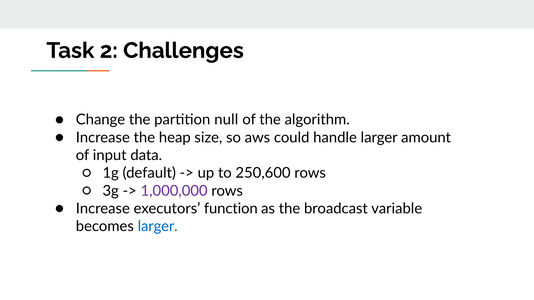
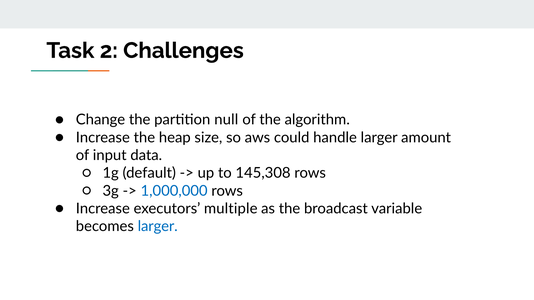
250,600: 250,600 -> 145,308 (263, 173)
1,000,000 colour: purple -> blue (174, 191)
function: function -> multiple (231, 209)
